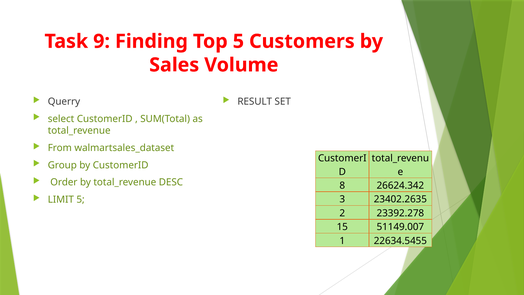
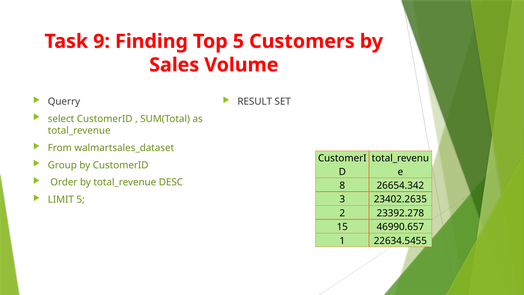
26624.342: 26624.342 -> 26654.342 (400, 185)
51149.007: 51149.007 -> 46990.657 (400, 227)
